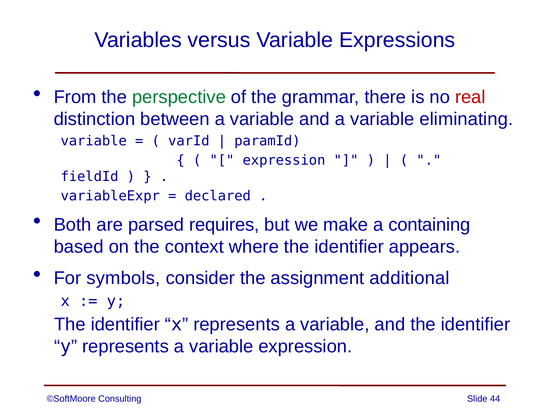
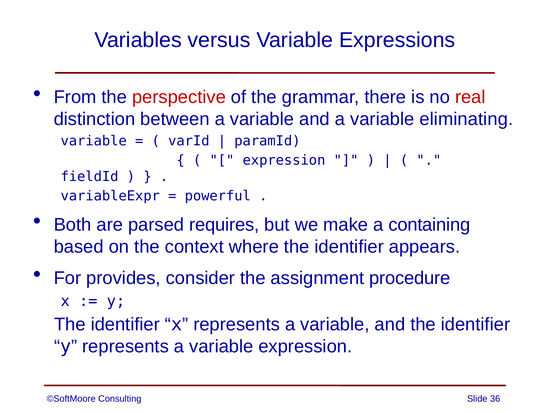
perspective colour: green -> red (179, 97)
declared: declared -> powerful (218, 196)
symbols: symbols -> provides (123, 278)
additional: additional -> procedure (410, 278)
44: 44 -> 36 (495, 398)
